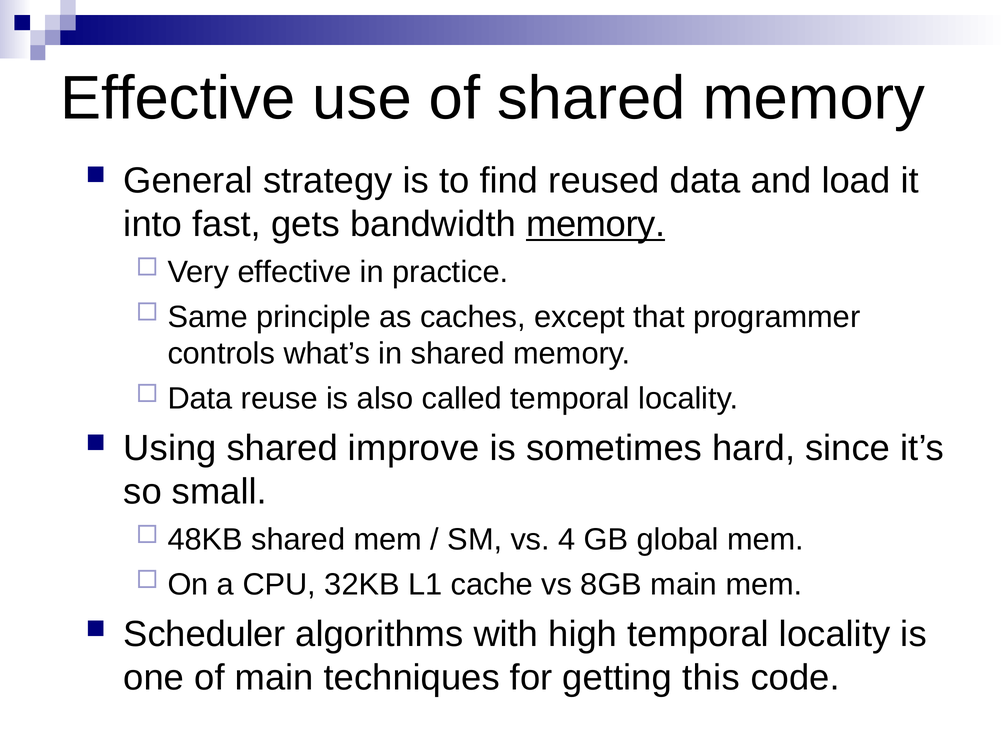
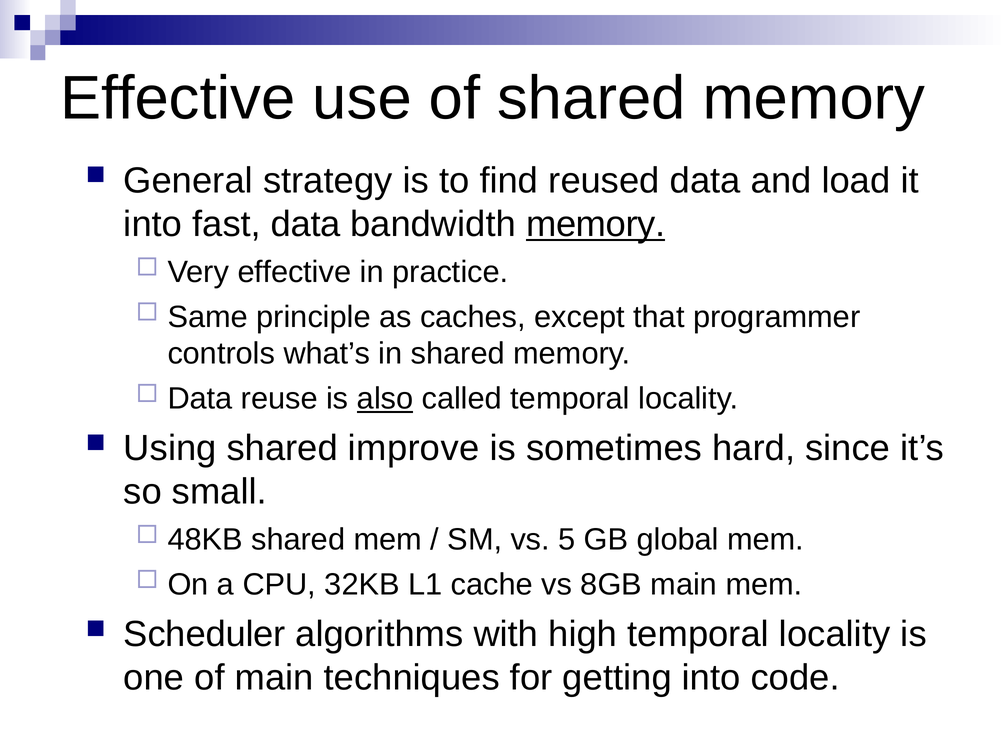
fast gets: gets -> data (306, 224)
also underline: none -> present (385, 399)
4: 4 -> 5 (567, 540)
getting this: this -> into (711, 678)
